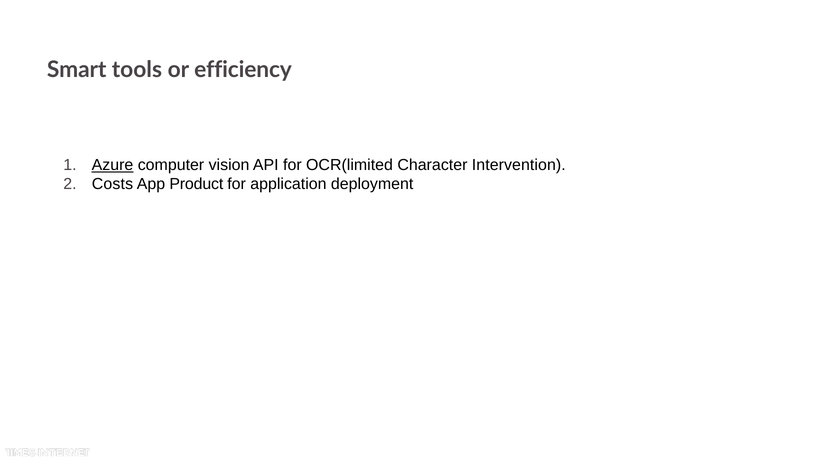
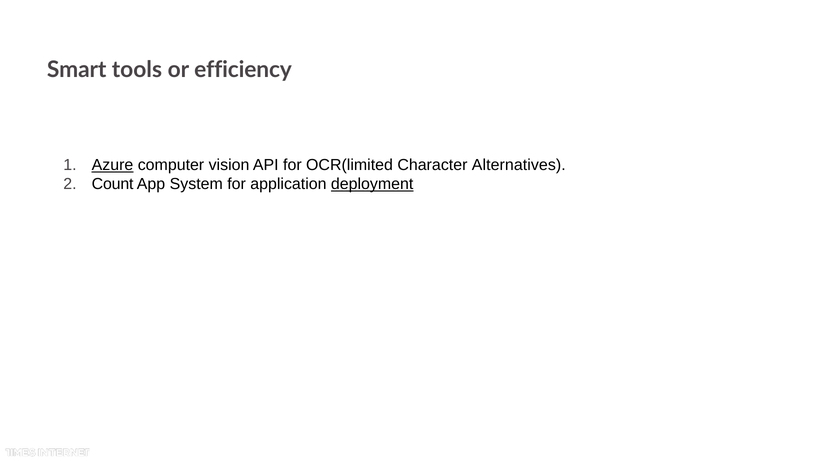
Intervention: Intervention -> Alternatives (519, 165)
Costs: Costs -> Count (113, 184)
Product: Product -> System (196, 184)
deployment underline: none -> present (372, 184)
